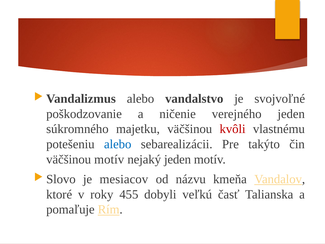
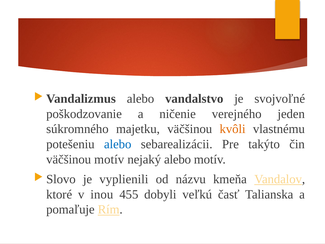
kvôli colour: red -> orange (233, 129)
nejaký jeden: jeden -> alebo (178, 159)
mesiacov: mesiacov -> vyplienili (124, 179)
roky: roky -> inou (102, 194)
